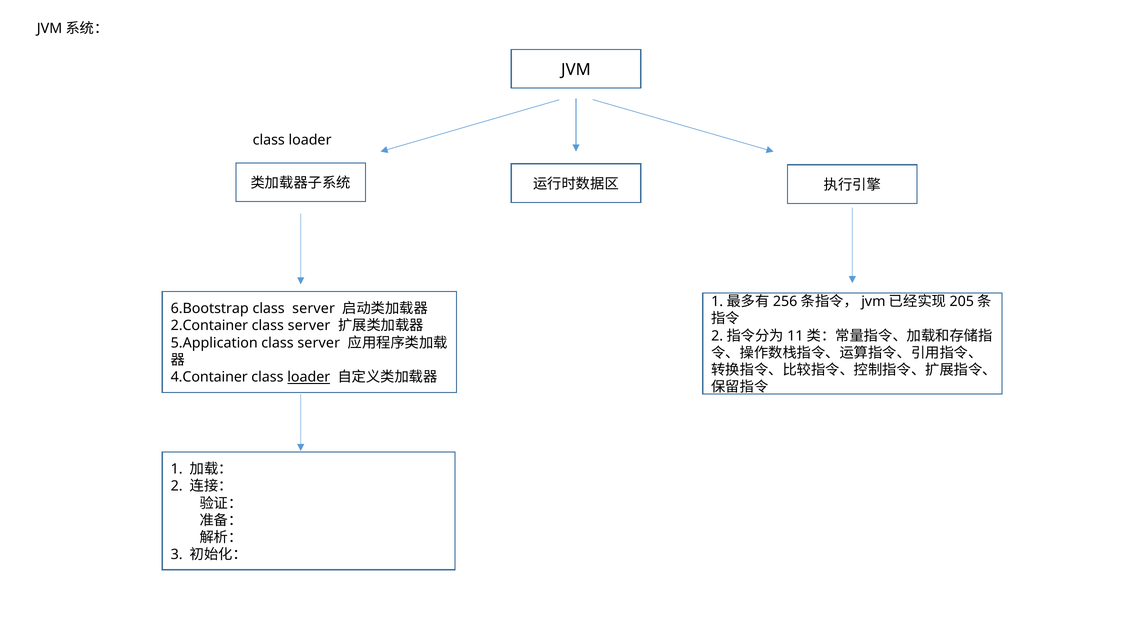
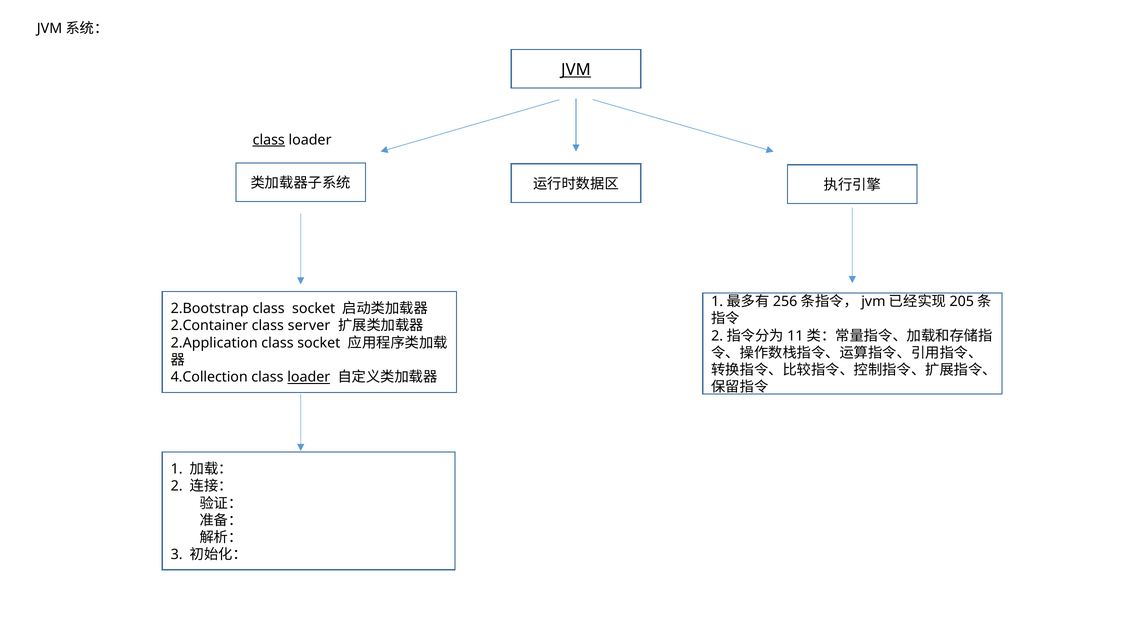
JVM underline: none -> present (576, 70)
class underline: none -> present (269, 140)
6.Bootstrap: 6.Bootstrap -> 2.Bootstrap (210, 309)
server: server -> socket (314, 309)
5.Application: 5.Application -> 2.Application (214, 343)
server: server -> socket (319, 343)
4.Container: 4.Container -> 4.Collection (209, 377)
